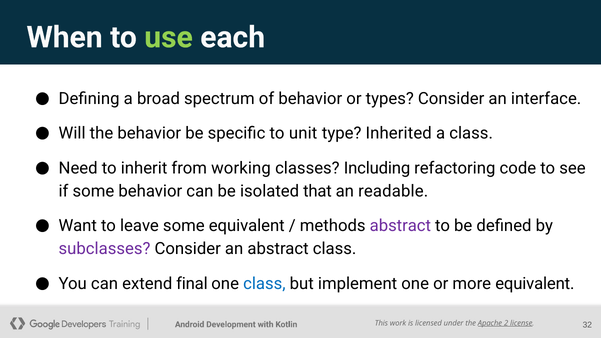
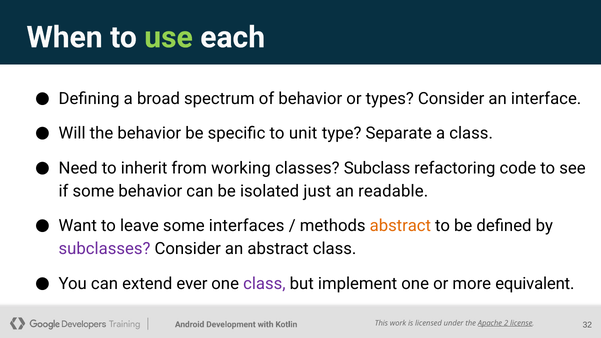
Inherited: Inherited -> Separate (399, 133)
Including: Including -> Subclass (377, 168)
that: that -> just (317, 191)
some equivalent: equivalent -> interfaces (247, 226)
abstract colour: purple -> orange (400, 226)
final: final -> ever (192, 284)
class colour: blue -> purple (264, 284)
